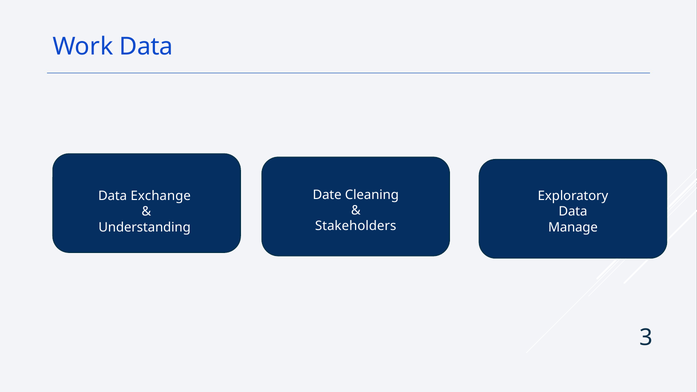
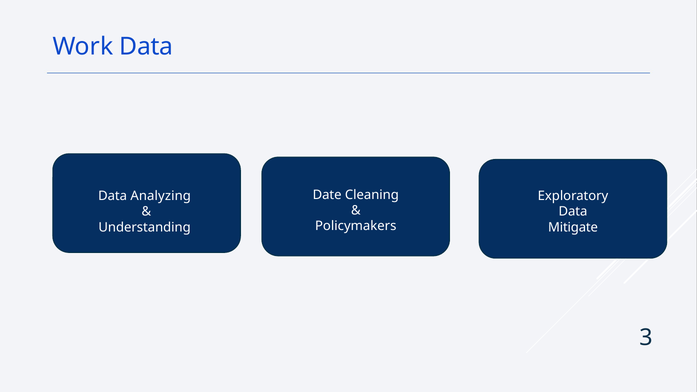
Exchange: Exchange -> Analyzing (161, 196)
Stakeholders: Stakeholders -> Policymakers (356, 226)
Manage: Manage -> Mitigate (573, 227)
